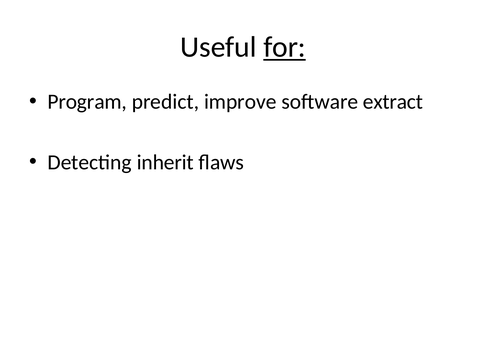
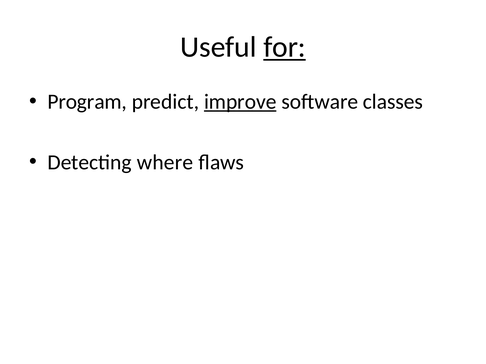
improve underline: none -> present (240, 102)
extract: extract -> classes (393, 102)
inherit: inherit -> where (165, 162)
